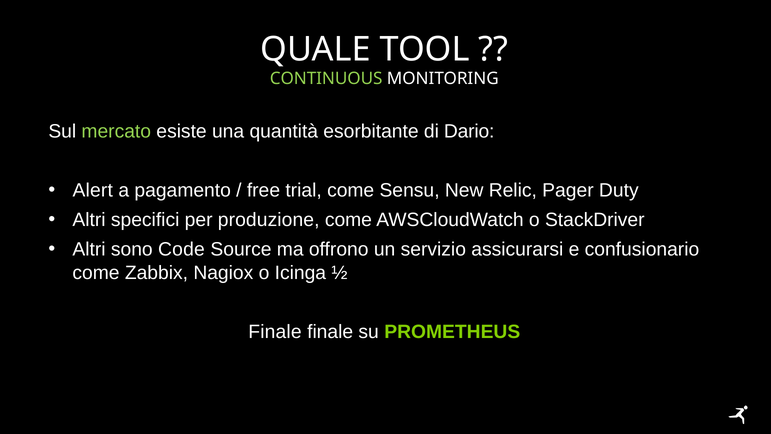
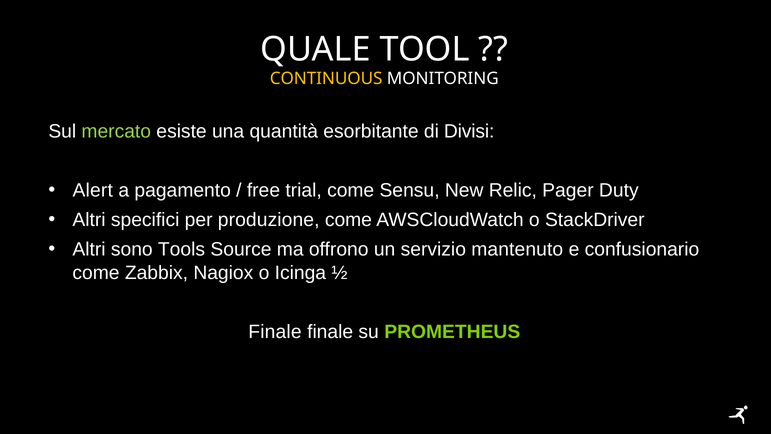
CONTINUOUS colour: light green -> yellow (326, 79)
Dario: Dario -> Divisi (469, 131)
Code: Code -> Tools (182, 249)
assicurarsi: assicurarsi -> mantenuto (517, 249)
